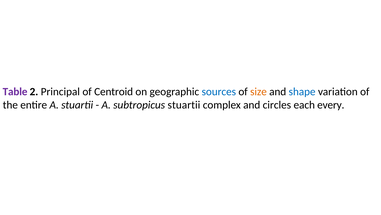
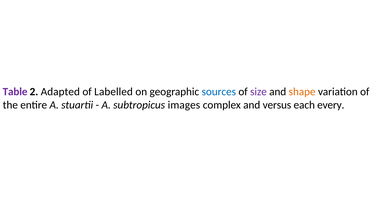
Principal: Principal -> Adapted (60, 91)
Centroid: Centroid -> Labelled (114, 91)
size colour: orange -> purple (258, 91)
shape colour: blue -> orange (302, 91)
subtropicus stuartii: stuartii -> images (184, 105)
circles: circles -> versus (277, 105)
